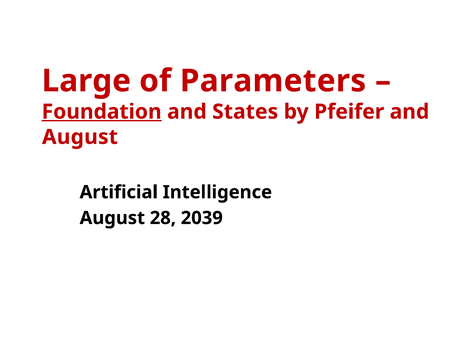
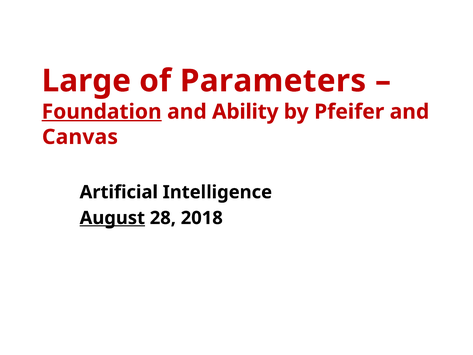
States: States -> Ability (245, 112)
August: August -> Canvas (80, 137)
August underline: none -> present (112, 218)
2039: 2039 -> 2018 (202, 218)
